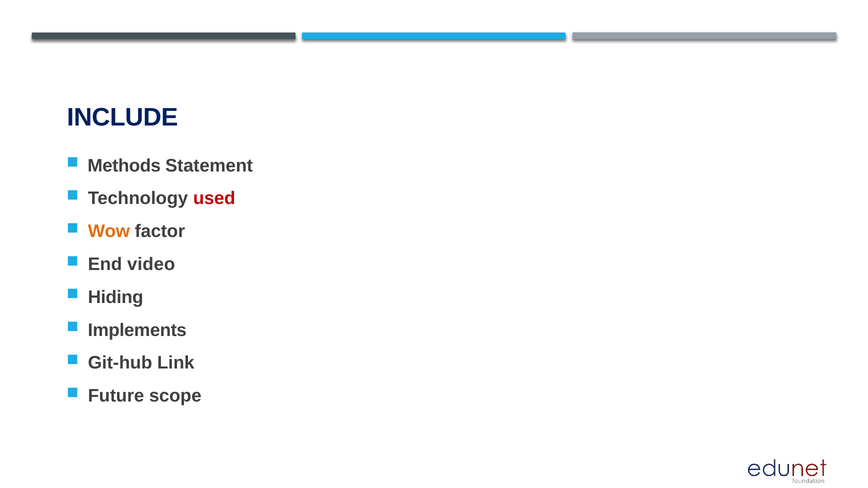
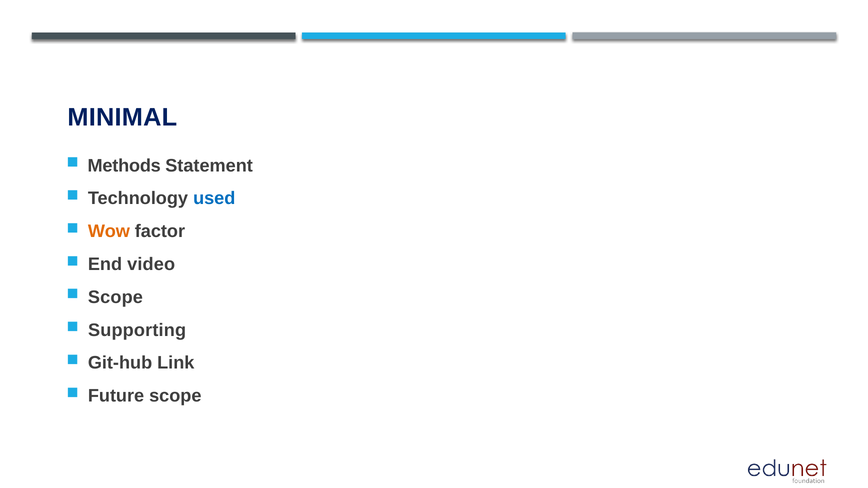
INCLUDE: INCLUDE -> MINIMAL (122, 117)
used colour: red -> blue (214, 199)
Hiding: Hiding -> Scope (115, 297)
Implements: Implements -> Supporting (137, 330)
